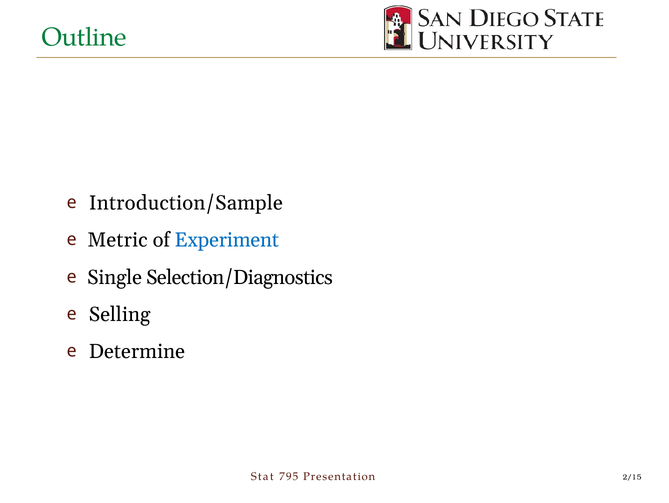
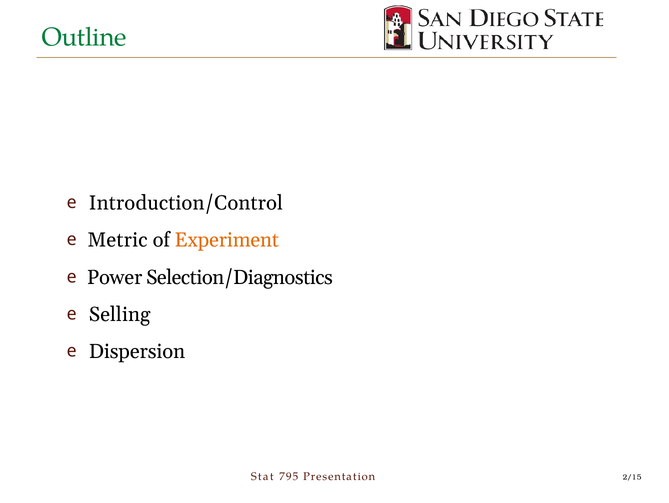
Introduction/Sample: Introduction/Sample -> Introduction/Control (186, 203)
Experiment colour: blue -> orange (227, 240)
Single: Single -> Power (115, 277)
Determine: Determine -> Dispersion (137, 351)
